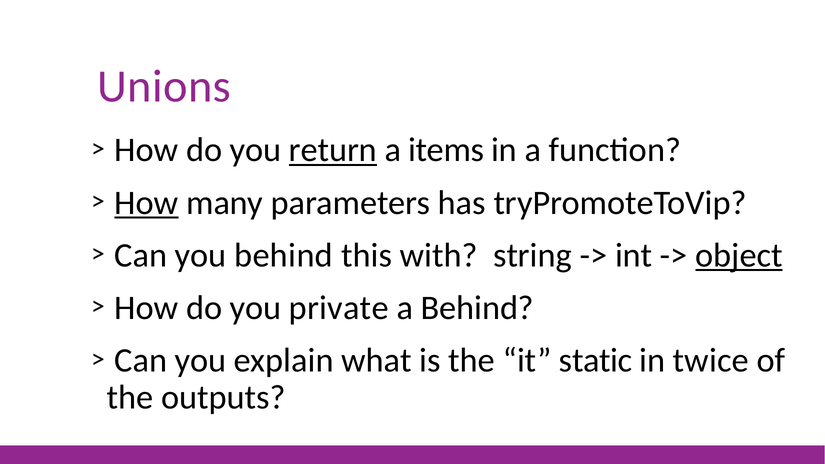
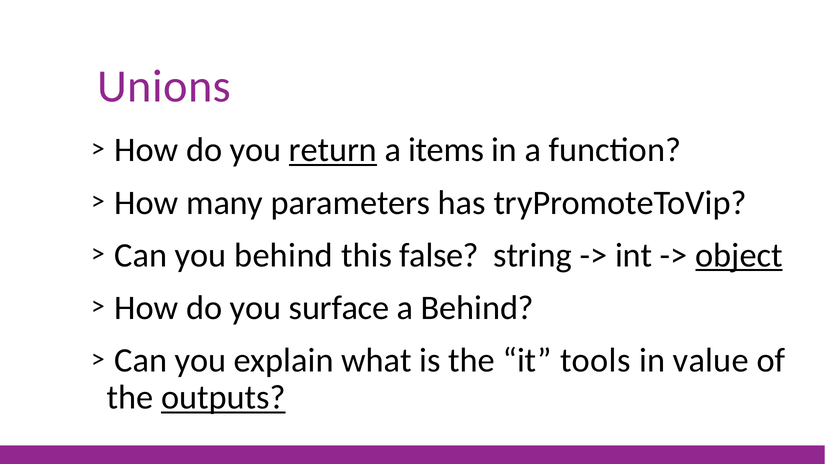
How underline: present -> none (146, 203)
with: with -> false (439, 255)
private: private -> surface (339, 308)
static: static -> tools (595, 361)
twice: twice -> value (711, 361)
outputs underline: none -> present (223, 398)
